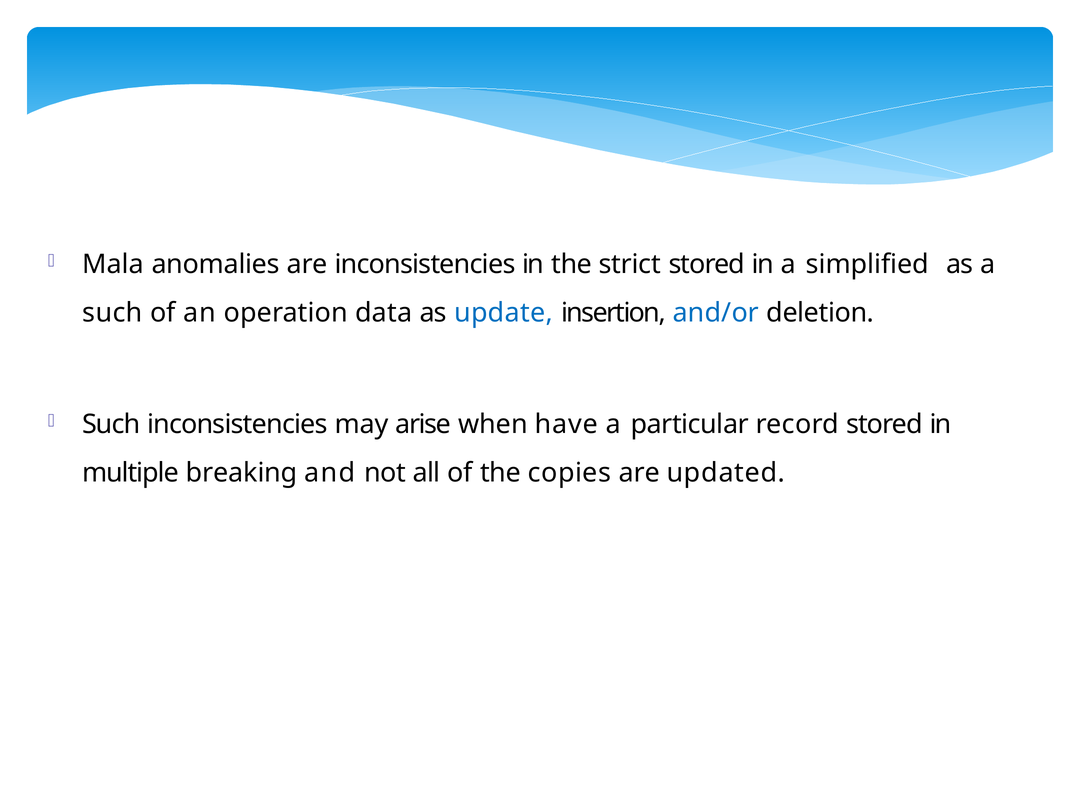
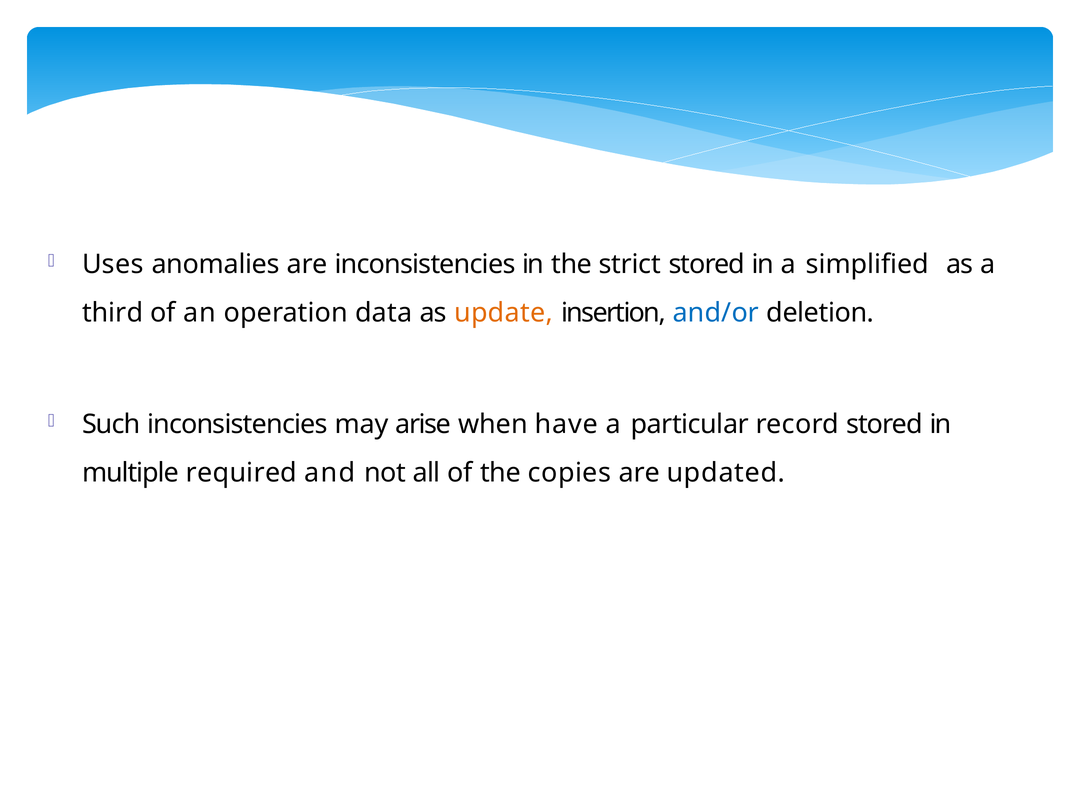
Mala: Mala -> Uses (113, 264)
such: such -> third (113, 313)
update colour: blue -> orange (504, 313)
breaking: breaking -> required (241, 473)
